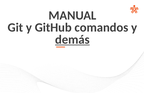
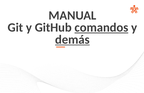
comandos underline: none -> present (101, 27)
